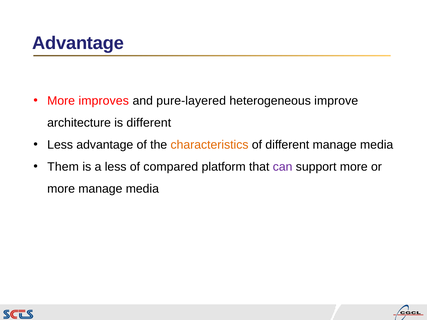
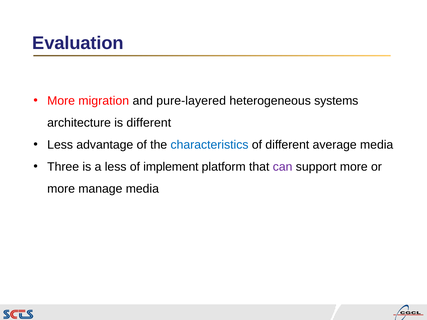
Advantage: Advantage -> Evaluation (78, 43)
improves: improves -> migration (104, 101)
improve: improve -> systems (336, 101)
characteristics colour: orange -> blue (210, 145)
different manage: manage -> average (335, 145)
Them: Them -> Three (63, 167)
compared: compared -> implement (171, 167)
